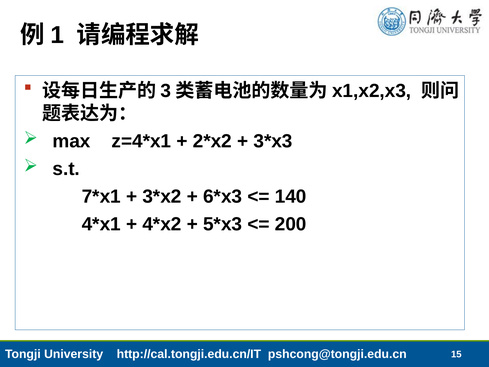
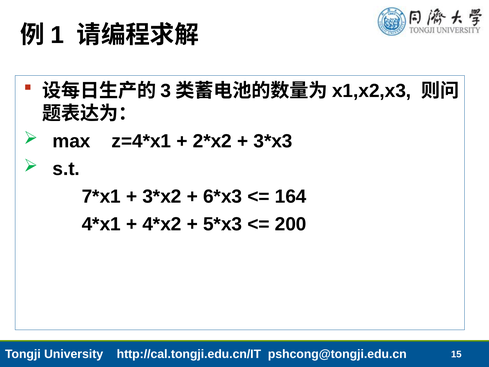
140: 140 -> 164 (291, 196)
